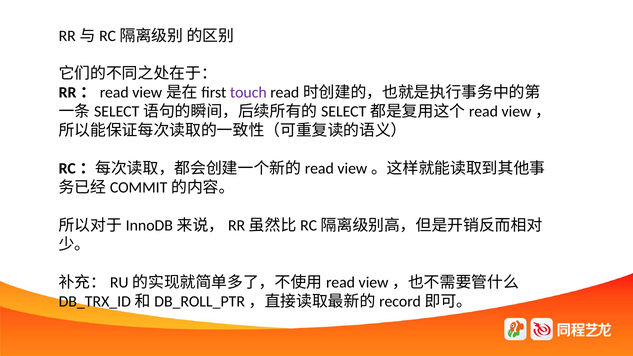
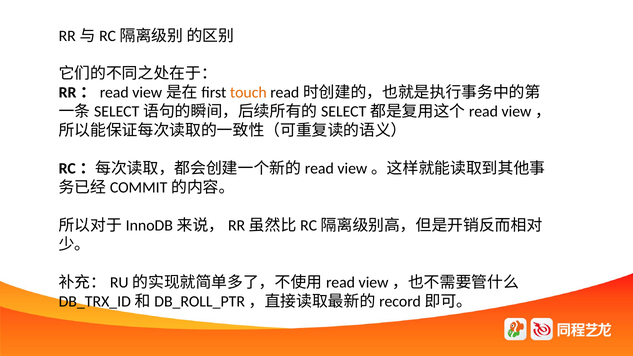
touch colour: purple -> orange (248, 93)
